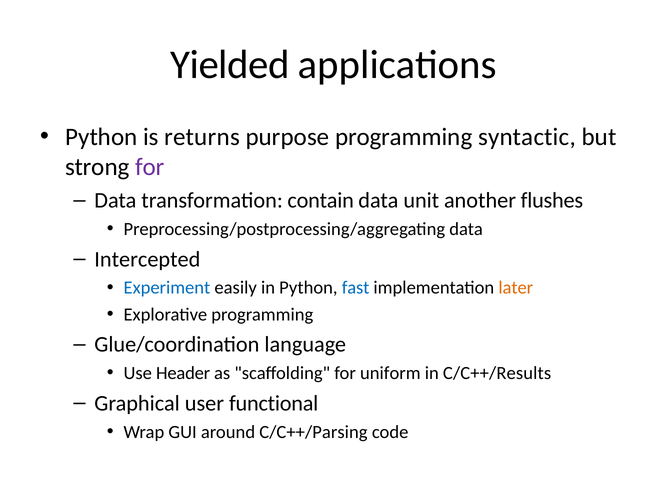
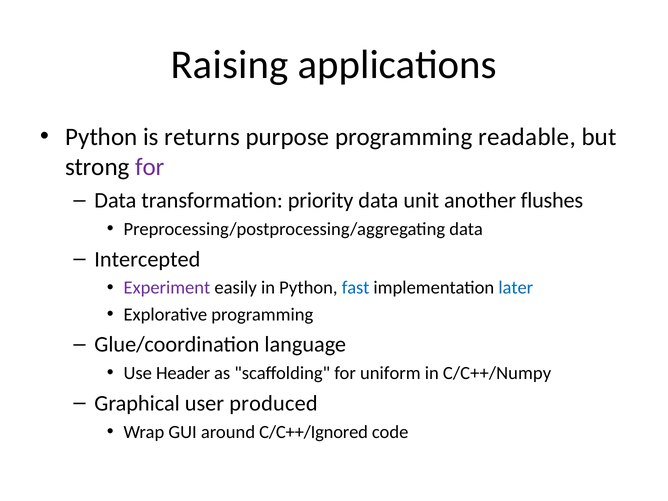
Yielded: Yielded -> Raising (230, 65)
syntactic: syntactic -> readable (527, 137)
contain: contain -> priority (321, 201)
Experiment colour: blue -> purple (167, 288)
later colour: orange -> blue (516, 288)
C/C++/Results: C/C++/Results -> C/C++/Numpy (497, 373)
functional: functional -> produced (273, 403)
C/C++/Parsing: C/C++/Parsing -> C/C++/Ignored (314, 432)
